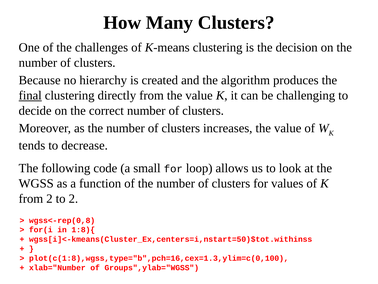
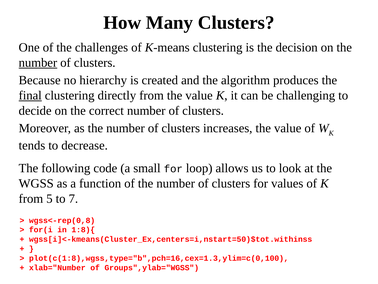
number underline: none -> present (38, 63)
from 2: 2 -> 5 (49, 198)
to 2: 2 -> 7 (73, 198)
